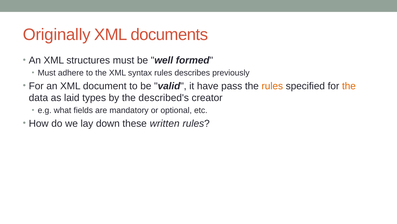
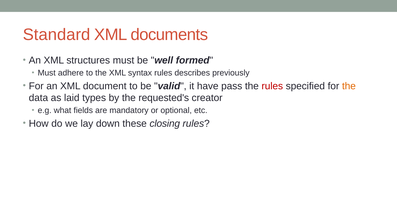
Originally: Originally -> Standard (57, 35)
rules colour: orange -> red (272, 86)
described's: described's -> requested's (164, 98)
written: written -> closing (165, 123)
